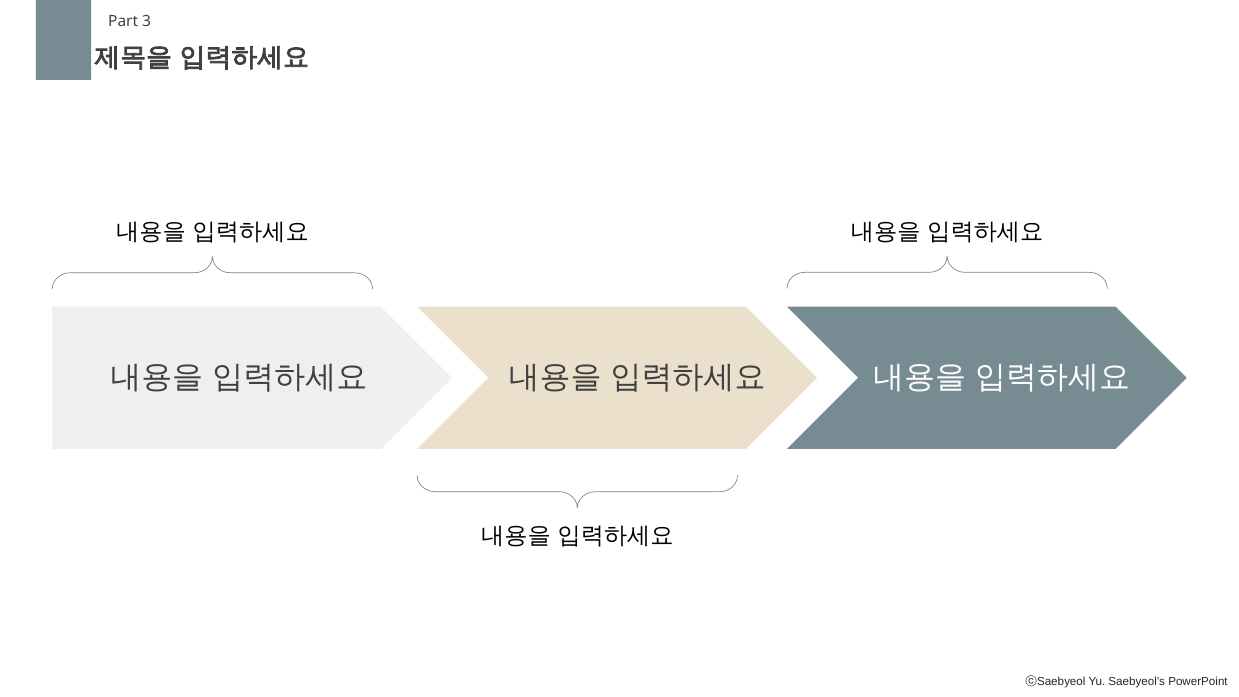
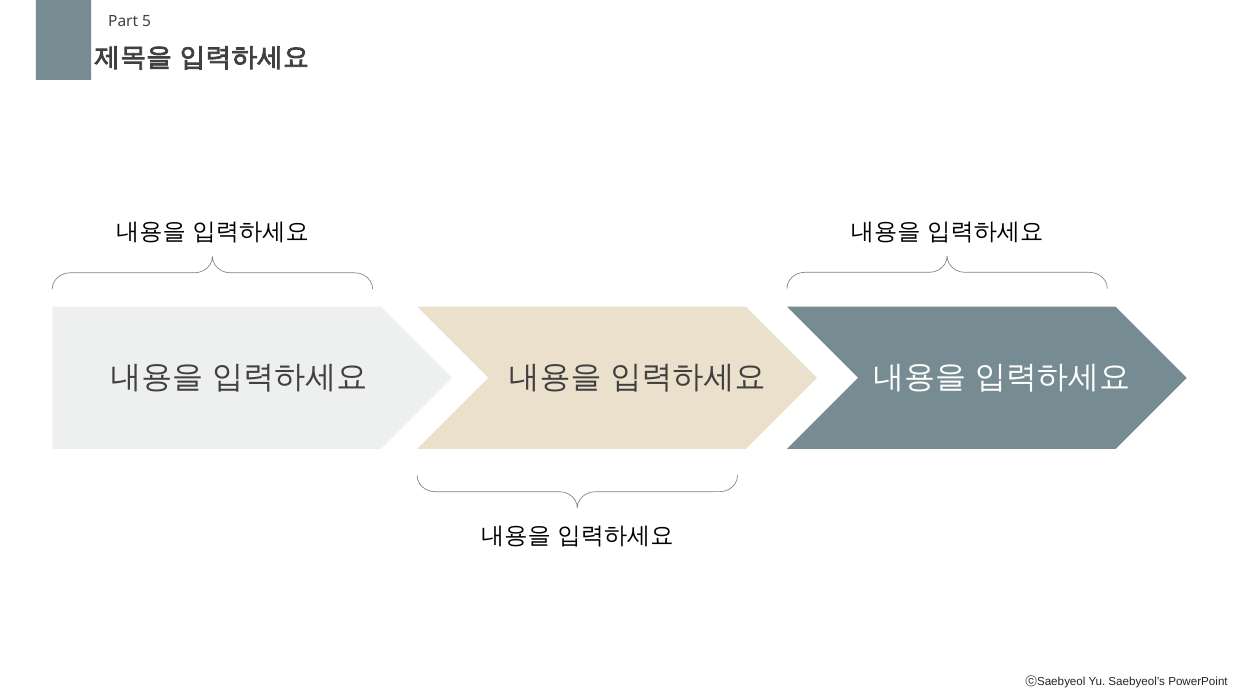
3: 3 -> 5 (147, 22)
